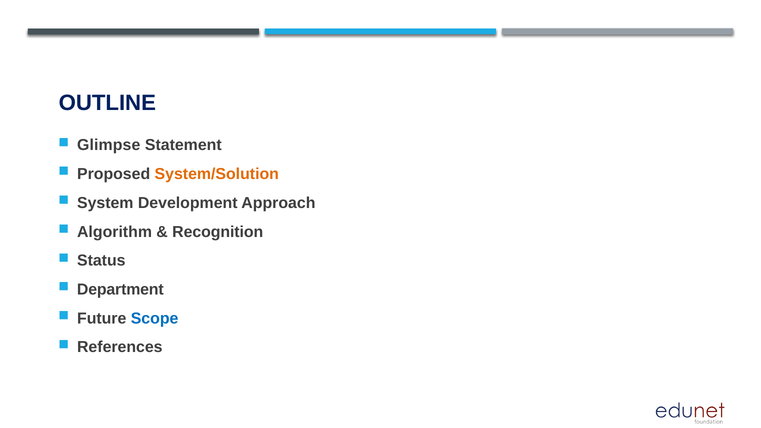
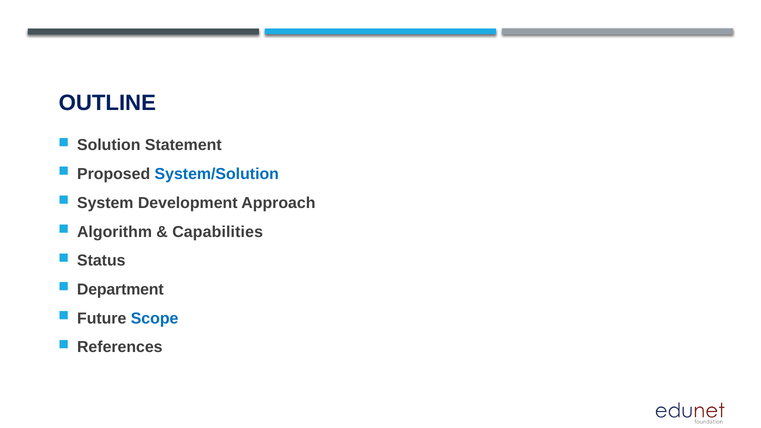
Glimpse: Glimpse -> Solution (109, 145)
System/Solution colour: orange -> blue (217, 174)
Recognition: Recognition -> Capabilities (218, 232)
